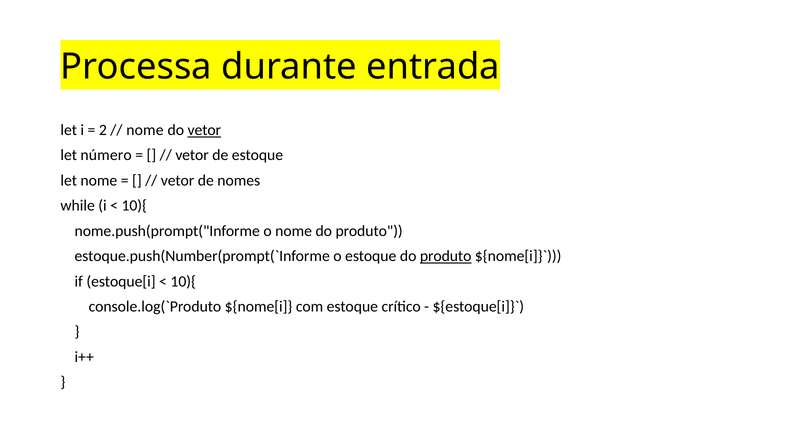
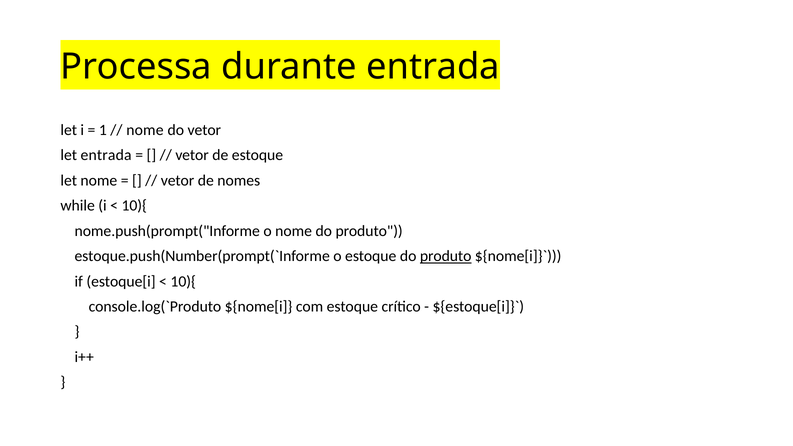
2: 2 -> 1 (103, 130)
vetor underline: present -> none (204, 130)
let número: número -> entrada (106, 155)
